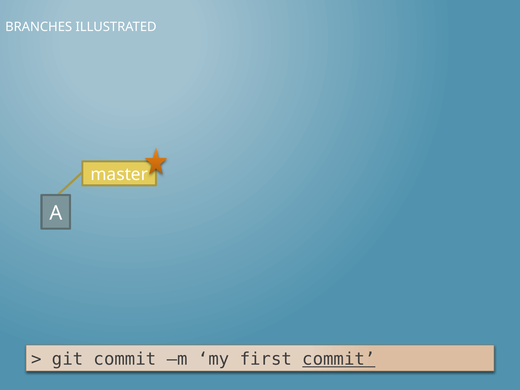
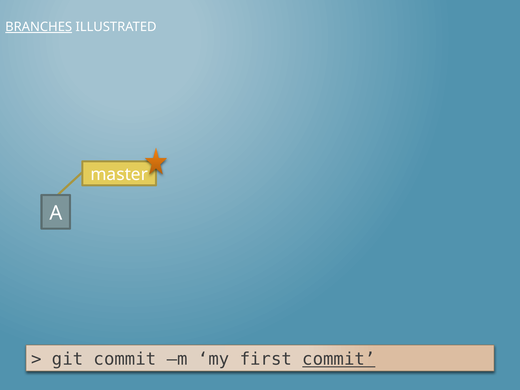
BRANCHES underline: none -> present (39, 27)
